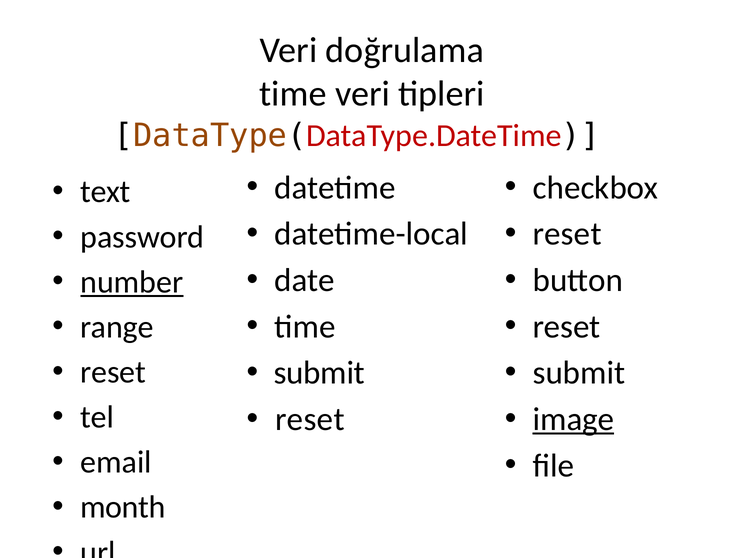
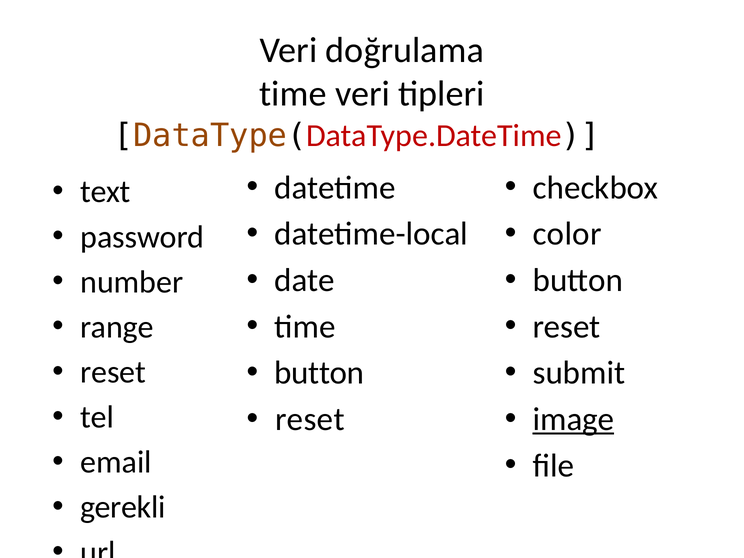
reset: reset -> color (567, 234)
number underline: present -> none (132, 282)
submit: submit -> button (319, 373)
month: month -> gerekli (123, 507)
